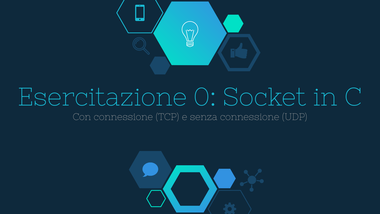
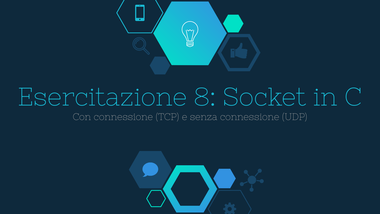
0: 0 -> 8 (205, 97)
